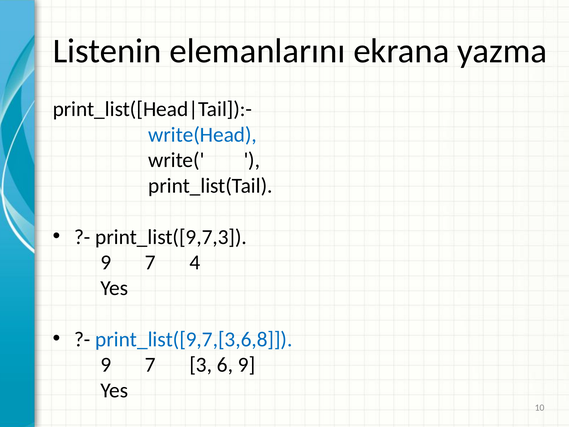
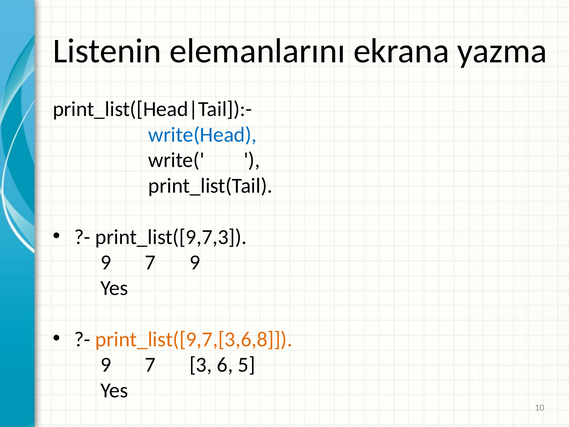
7 4: 4 -> 9 (195, 262)
print_list([9,7,[3,6,8 colour: blue -> orange (194, 339)
6 9: 9 -> 5 (247, 365)
